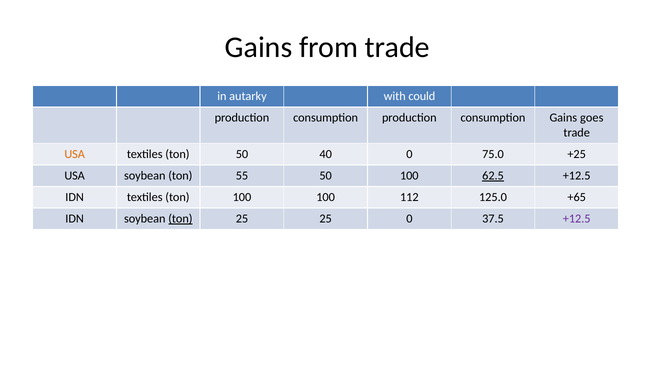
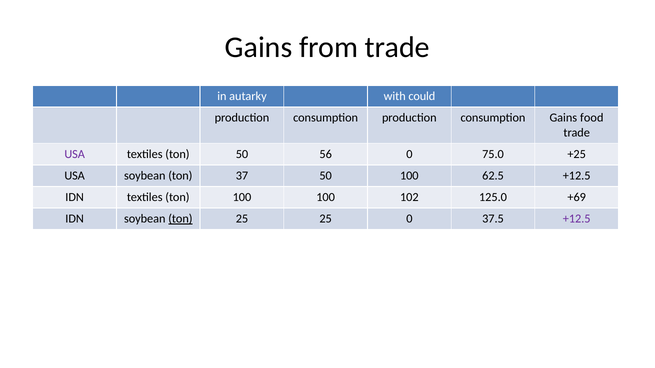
goes: goes -> food (592, 118)
USA colour: orange -> purple (75, 154)
40: 40 -> 56 (326, 154)
55: 55 -> 37 (242, 176)
62.5 underline: present -> none (493, 176)
112: 112 -> 102 (409, 198)
+65: +65 -> +69 (577, 198)
